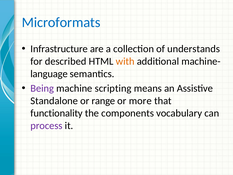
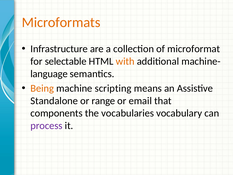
Microformats colour: blue -> orange (61, 22)
understands: understands -> microformat (194, 49)
described: described -> selectable (66, 61)
Being colour: purple -> orange (42, 88)
more: more -> email (140, 101)
functionality: functionality -> components (57, 113)
components: components -> vocabularies (128, 113)
